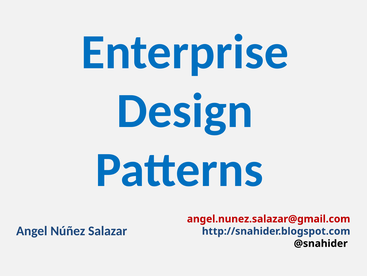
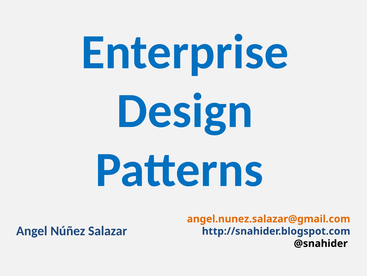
angel.nunez.salazar@gmail.com colour: red -> orange (269, 218)
